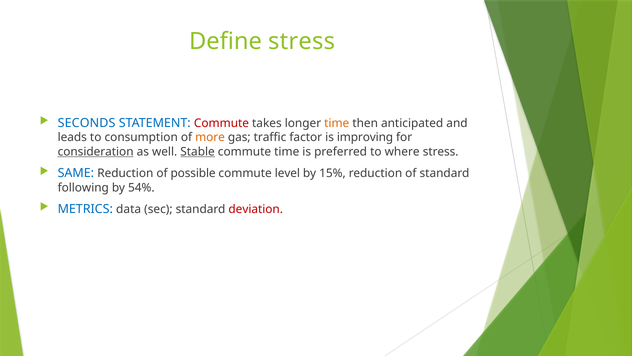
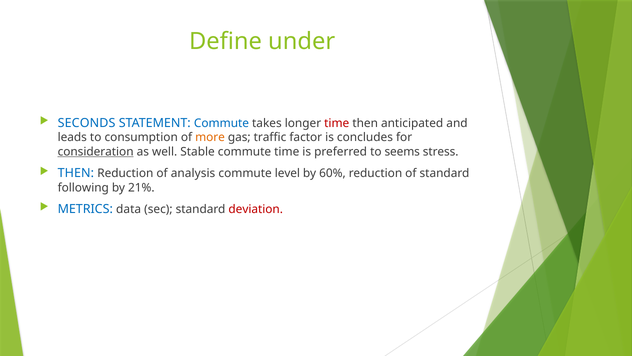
Define stress: stress -> under (302, 41)
Commute colour: red -> blue (221, 123)
time colour: orange -> red (337, 123)
improving: improving -> concludes (365, 137)
Stable underline: present -> none (198, 152)
where: where -> seems (402, 152)
SAME: SAME -> THEN (76, 173)
possible: possible -> analysis (193, 173)
15%: 15% -> 60% (332, 173)
54%: 54% -> 21% (141, 187)
